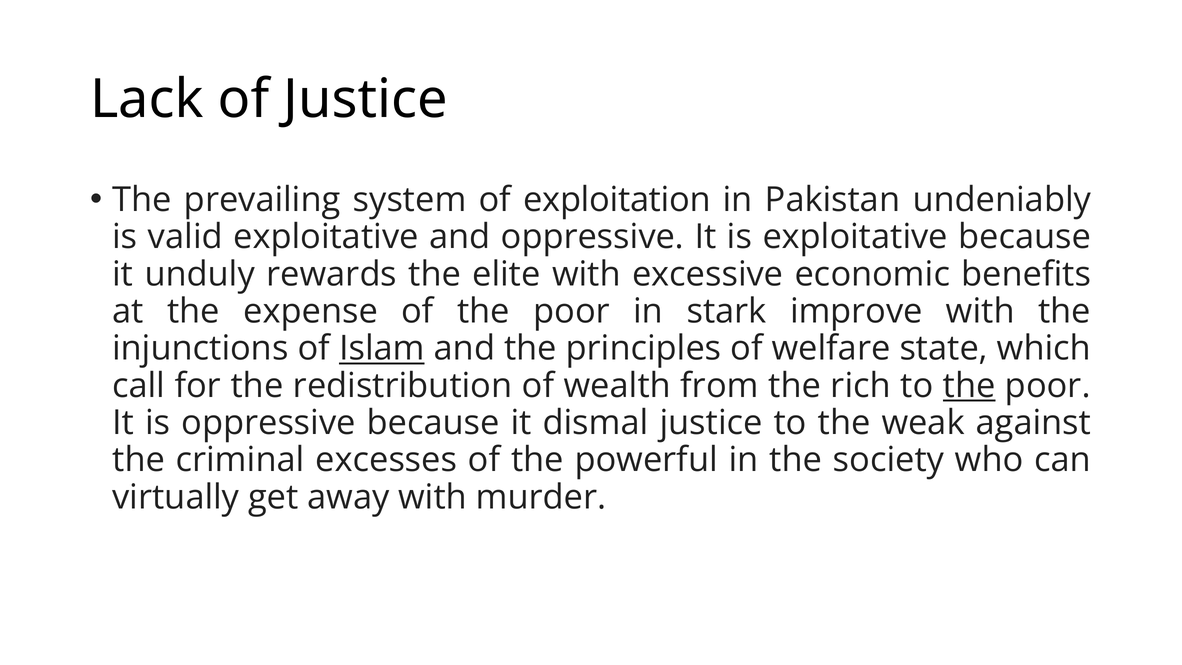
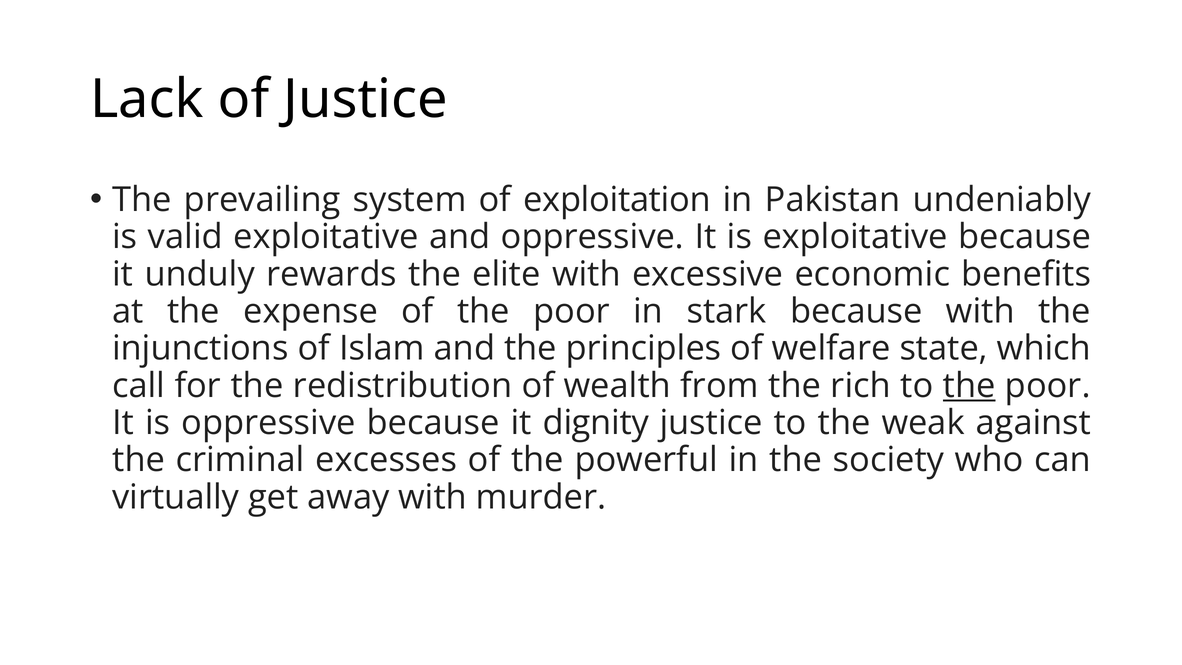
stark improve: improve -> because (856, 311)
Islam underline: present -> none (382, 348)
dismal: dismal -> dignity (596, 423)
